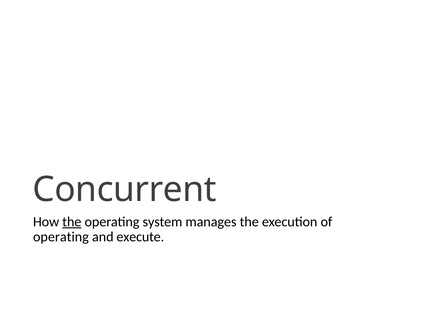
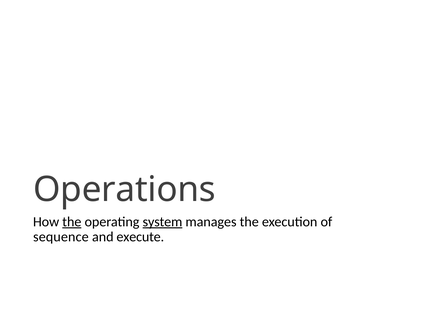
Concurrent: Concurrent -> Operations (124, 189)
system underline: none -> present (162, 221)
operating: operating -> sequence (61, 237)
